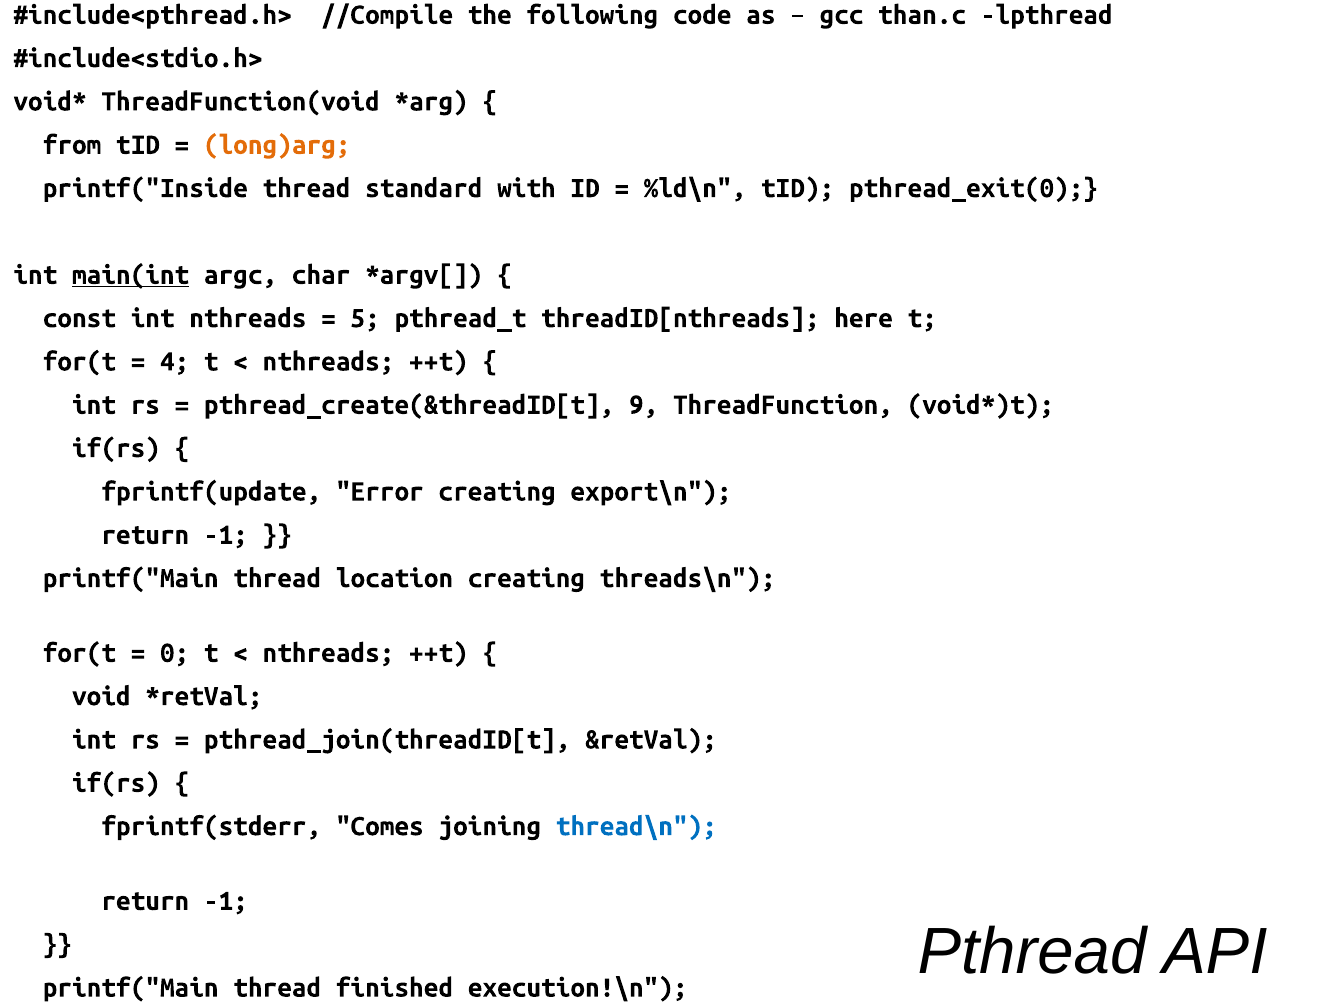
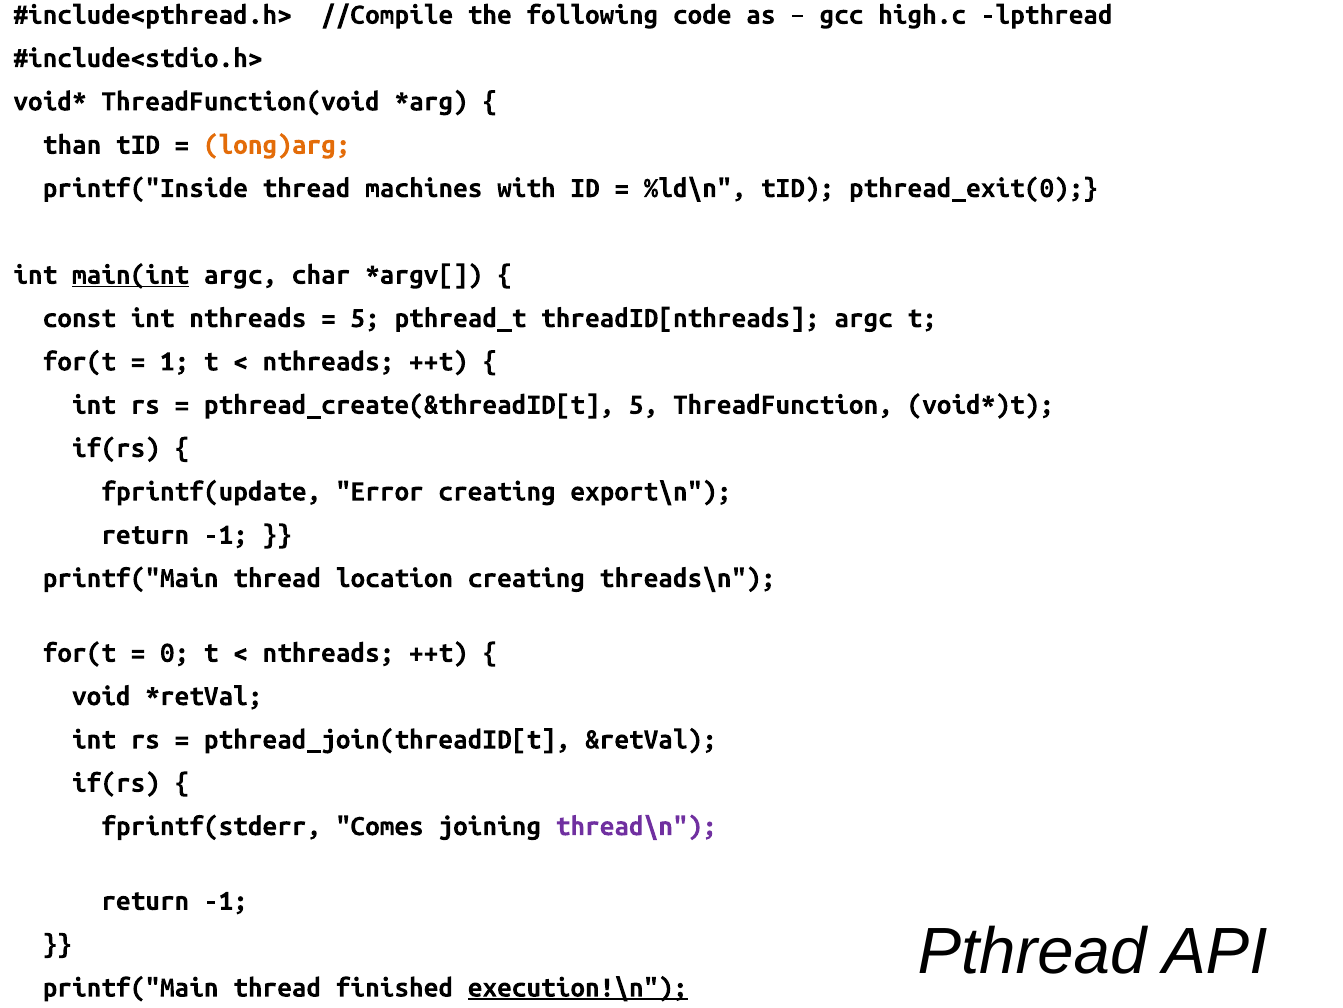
than.c: than.c -> high.c (922, 15)
from: from -> than (72, 145)
standard: standard -> machines (424, 188)
threadID[nthreads here: here -> argc (864, 318)
4: 4 -> 1 (175, 362)
pthread_create(&threadID[t 9: 9 -> 5 (644, 405)
thread\n colour: blue -> purple (636, 826)
execution!\n underline: none -> present (578, 987)
